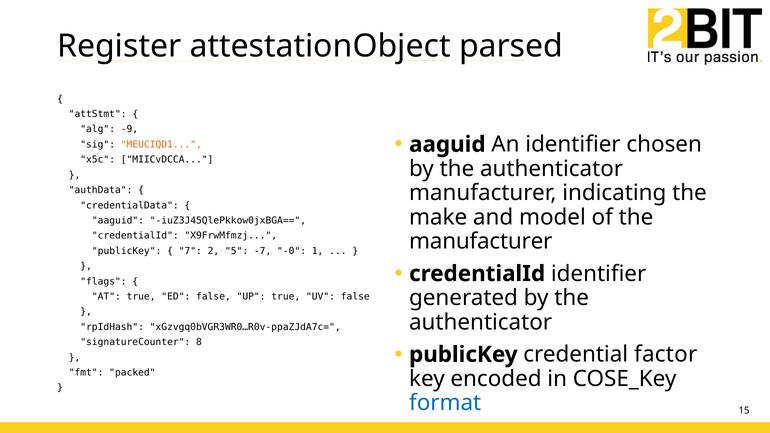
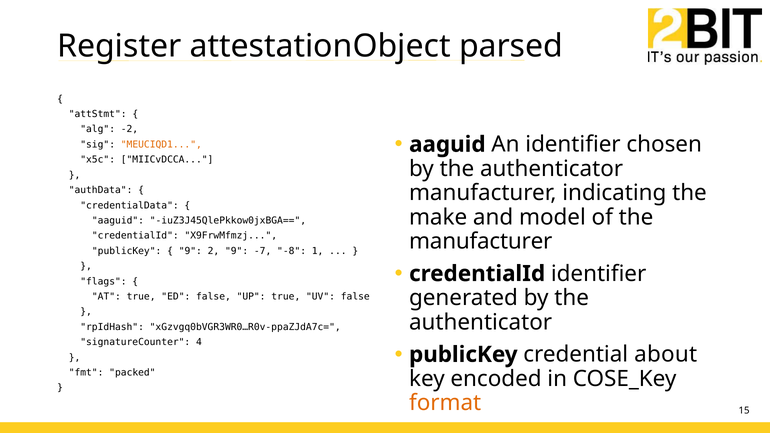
-9: -9 -> -2 (129, 129)
7: 7 -> 9 (190, 251)
2 5: 5 -> 9 (237, 251)
-0: -0 -> -8 (292, 251)
8: 8 -> 4 (199, 342)
factor: factor -> about (666, 355)
format colour: blue -> orange (445, 403)
